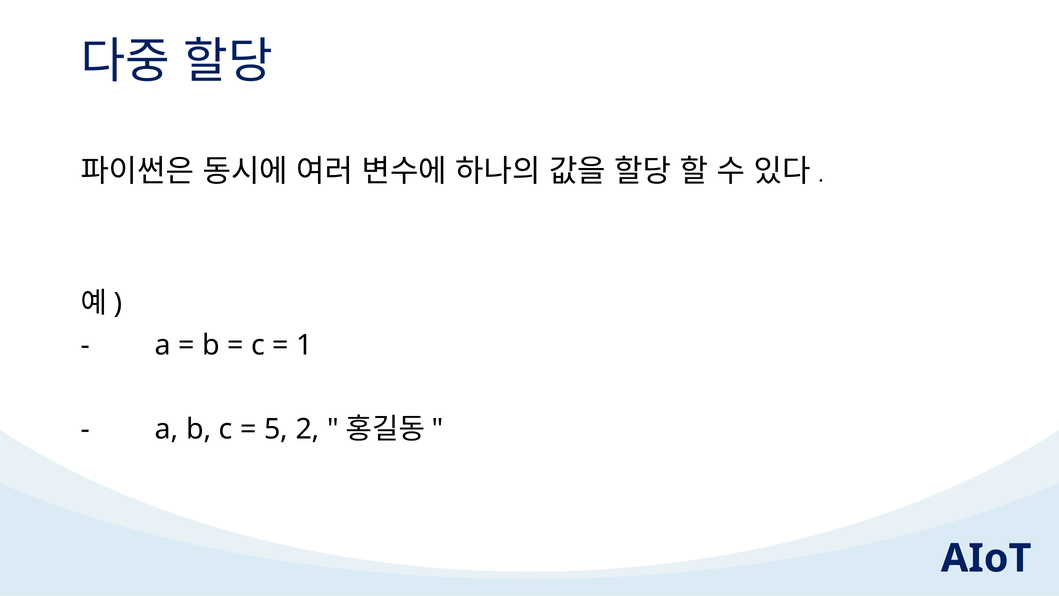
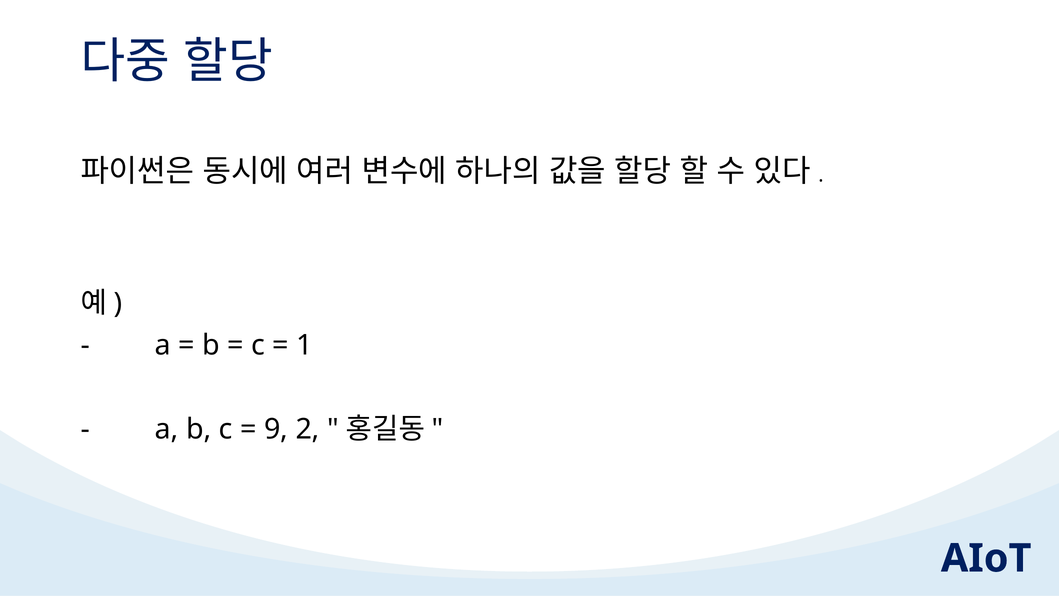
5: 5 -> 9 (276, 429)
